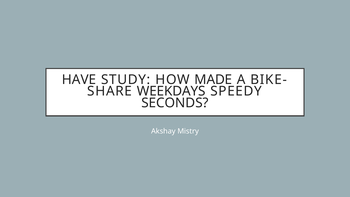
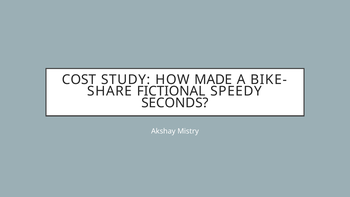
HAVE: HAVE -> COST (79, 80)
WEEKDAYS: WEEKDAYS -> FICTIONAL (171, 91)
